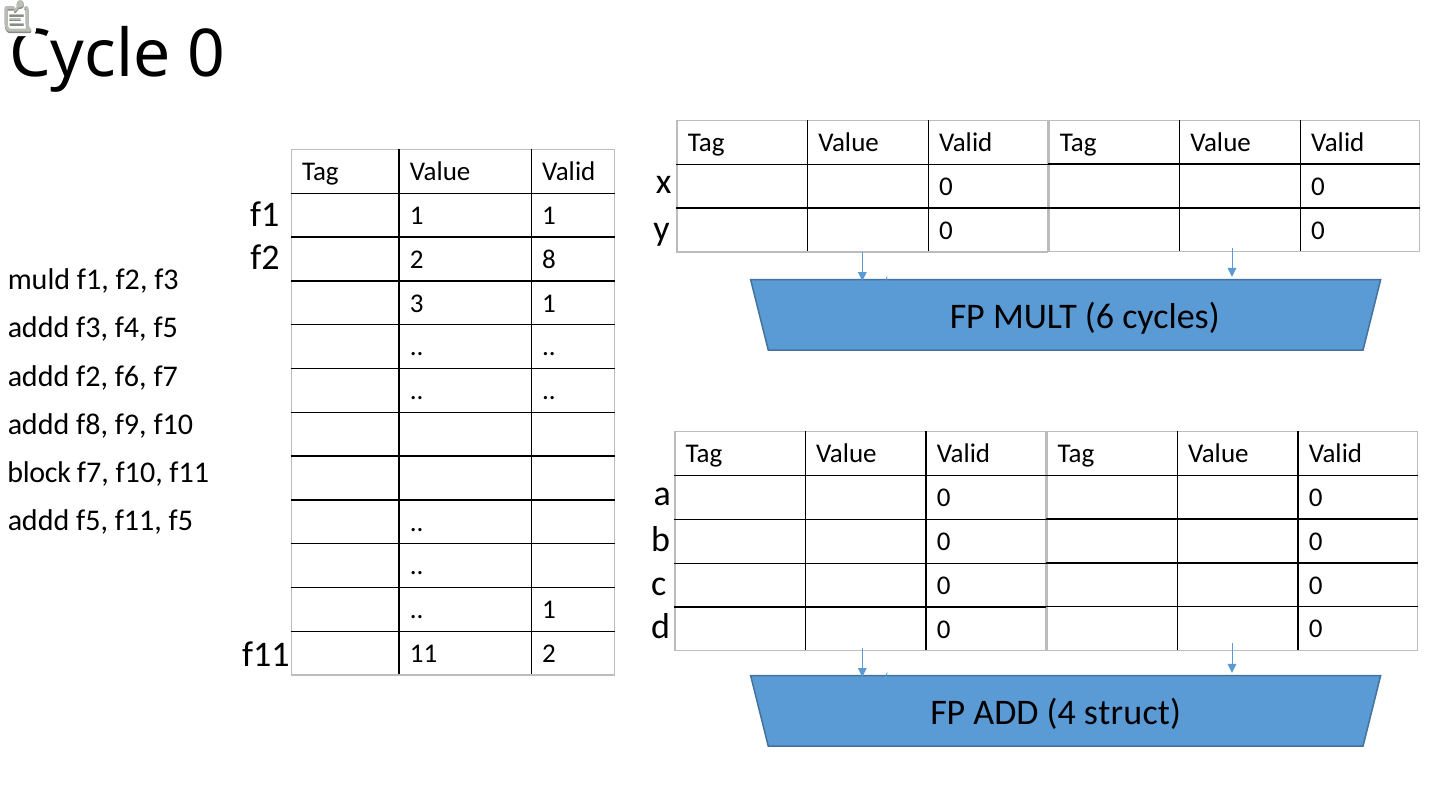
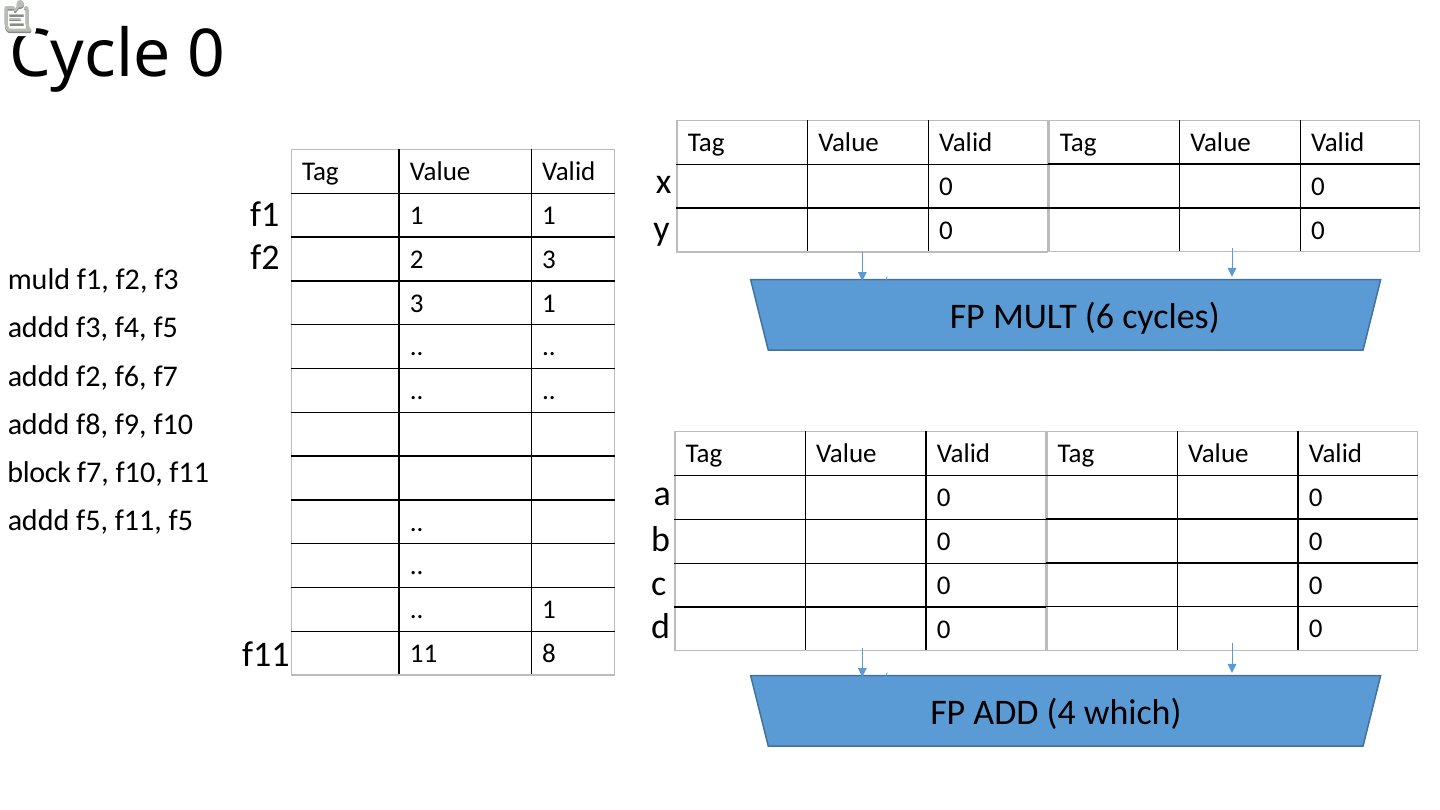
2 8: 8 -> 3 (549, 259)
11 2: 2 -> 8 (549, 653)
struct: struct -> which (1133, 713)
